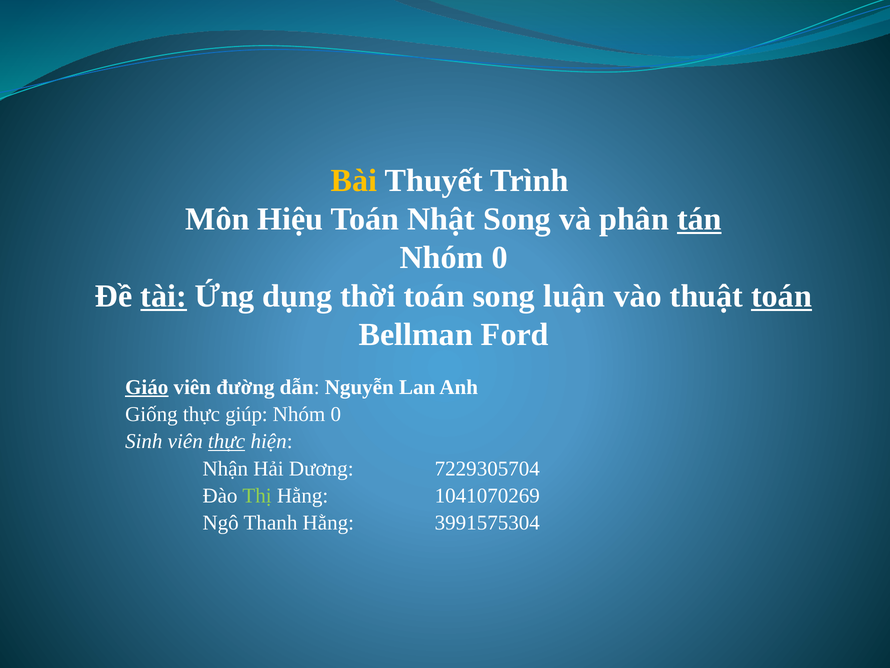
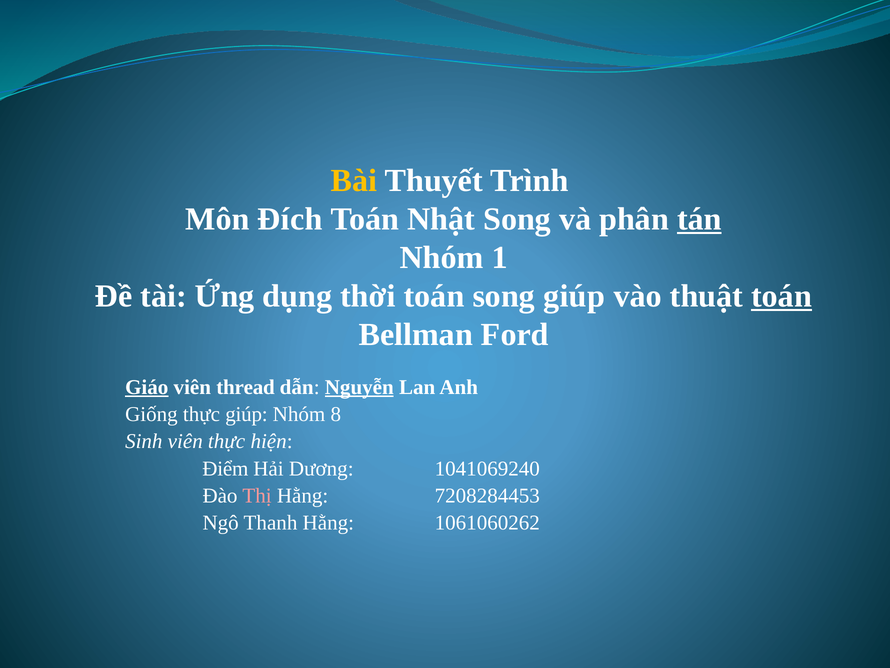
Hiệu: Hiệu -> Đích (290, 219)
0: 0 -> 1 (500, 258)
tài underline: present -> none (164, 296)
song luận: luận -> giúp (574, 296)
đường: đường -> thread (246, 387)
Nguyễn underline: none -> present (359, 387)
0: 0 -> 8 (336, 414)
thực underline: present -> none (227, 441)
Nhận: Nhận -> Điểm (225, 468)
7229305704: 7229305704 -> 1041069240 (487, 468)
Thị colour: light green -> pink (257, 495)
1041070269: 1041070269 -> 7208284453 (487, 495)
3991575304: 3991575304 -> 1061060262 (487, 523)
